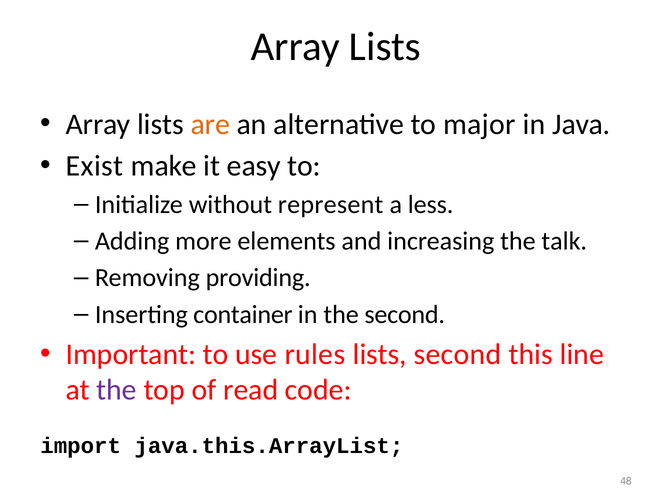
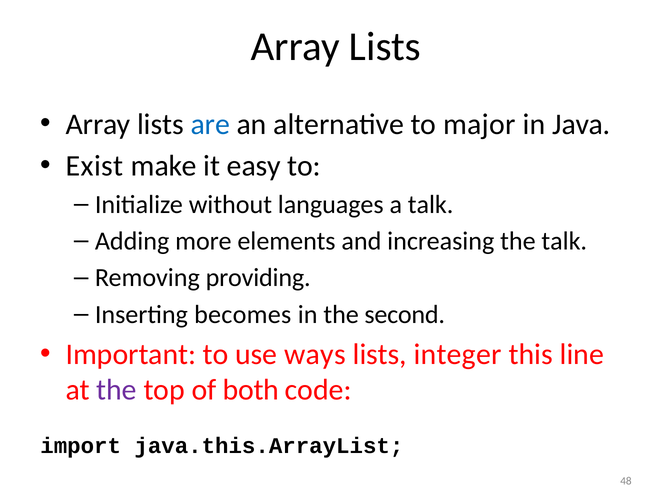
are colour: orange -> blue (210, 124)
represent: represent -> languages (331, 205)
a less: less -> talk (431, 205)
container: container -> becomes (243, 314)
rules: rules -> ways (315, 354)
lists second: second -> integer (458, 354)
read: read -> both (251, 390)
